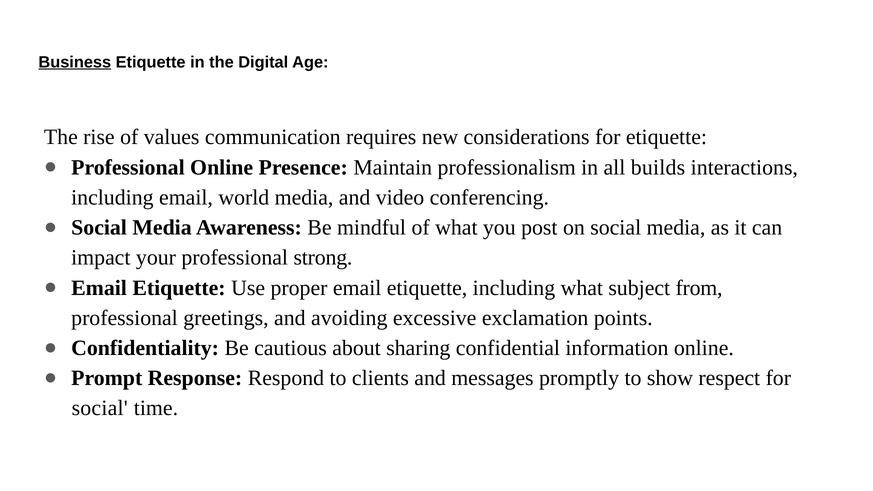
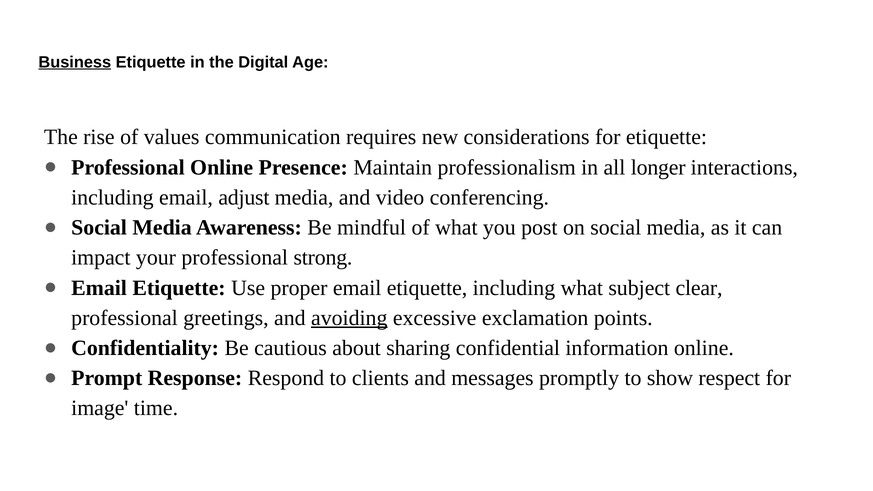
builds: builds -> longer (658, 167)
world: world -> adjust (244, 198)
from: from -> clear (699, 288)
avoiding underline: none -> present (349, 318)
social: social -> image (100, 408)
